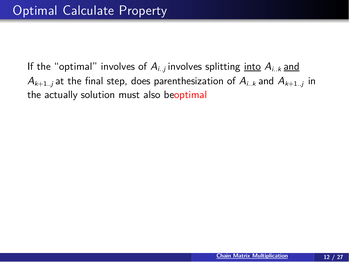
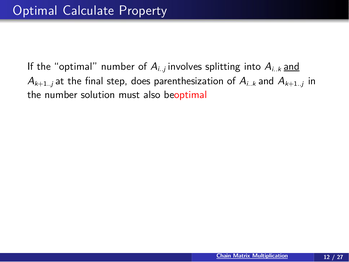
optimal involves: involves -> number (118, 66)
into underline: present -> none (253, 66)
the actually: actually -> number (61, 95)
